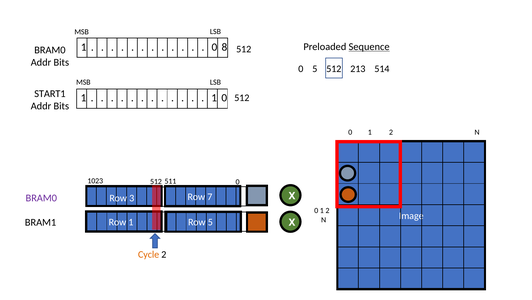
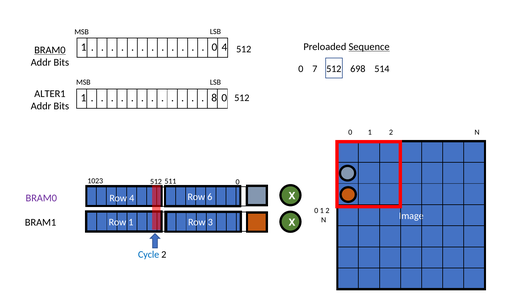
0 8: 8 -> 4 (224, 47)
BRAM0 underline: none -> present (50, 50)
0 5: 5 -> 7 (315, 69)
213: 213 -> 698 (358, 69)
START1: START1 -> ALTER1 (50, 93)
1: 1 -> 8 (214, 98)
7: 7 -> 6 (210, 196)
Row 3: 3 -> 4 (132, 198)
Row 5: 5 -> 3 (210, 222)
Cycle colour: orange -> blue (149, 254)
